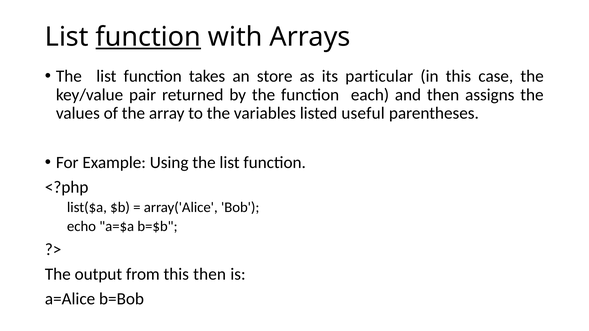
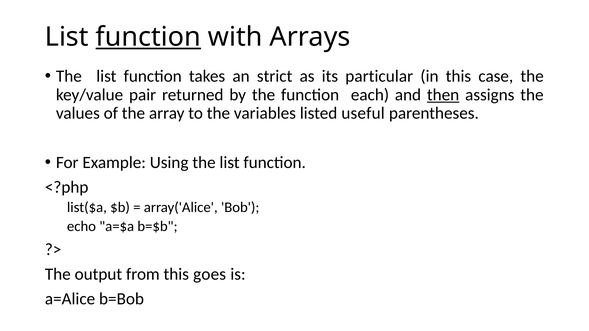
store: store -> strict (275, 76)
then underline: none -> present (443, 95)
this then: then -> goes (210, 275)
